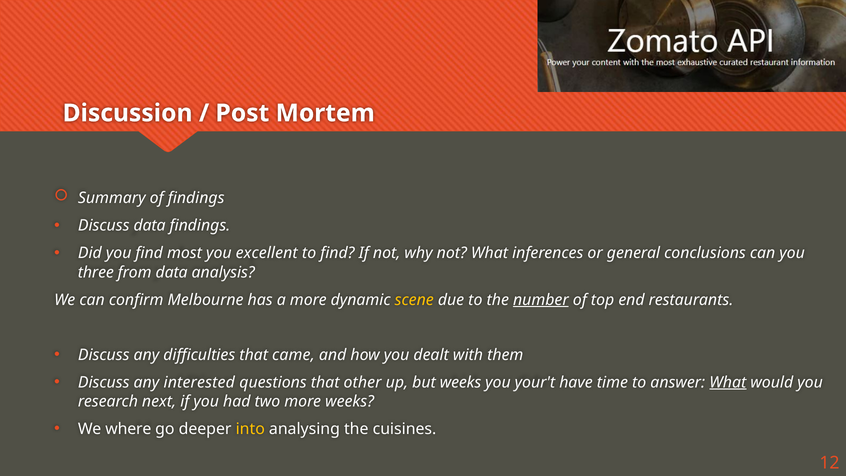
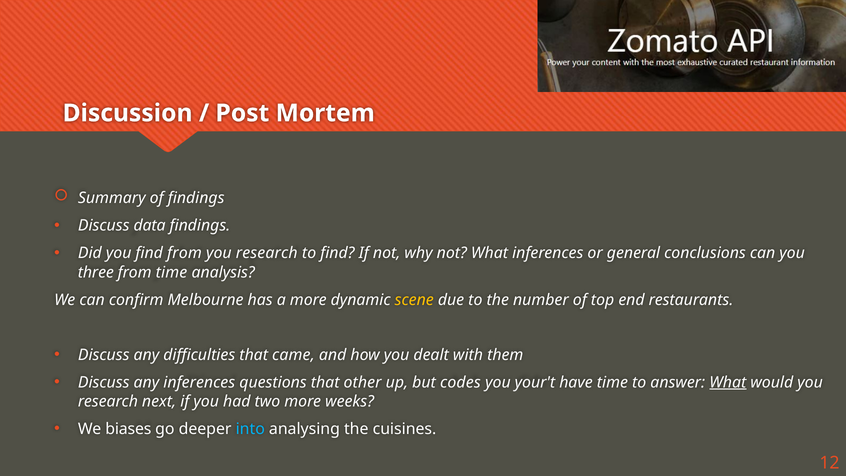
find most: most -> from (184, 253)
excellent: excellent -> research (267, 253)
from data: data -> time (171, 272)
number underline: present -> none (541, 300)
any interested: interested -> inferences (199, 382)
but weeks: weeks -> codes (460, 382)
where: where -> biases (128, 429)
into colour: yellow -> light blue (250, 429)
